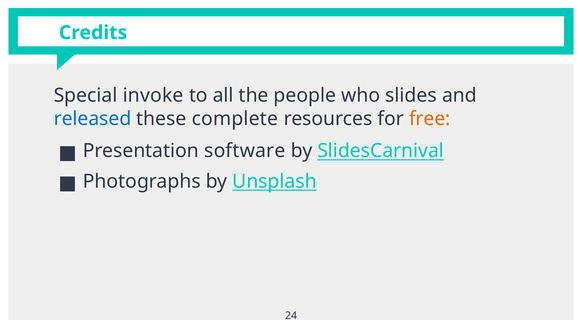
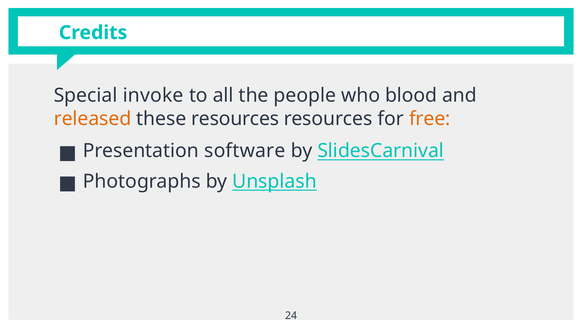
slides: slides -> blood (411, 95)
released colour: blue -> orange (93, 118)
these complete: complete -> resources (235, 118)
